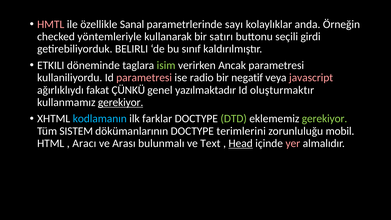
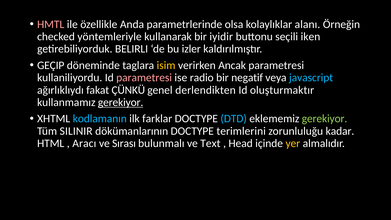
Sanal: Sanal -> Anda (132, 24)
sayı: sayı -> olsa (234, 24)
anda: anda -> alanı (307, 24)
satırı: satırı -> iyidir (221, 37)
girdi: girdi -> iken (310, 37)
sınıf: sınıf -> izler (191, 49)
ETKILI: ETKILI -> GEÇIP (51, 65)
isim colour: light green -> yellow (166, 65)
javascript colour: pink -> light blue (311, 78)
yazılmaktadır: yazılmaktadır -> derlendikten (206, 90)
DTD colour: light green -> light blue (234, 119)
SISTEM: SISTEM -> SILINIR (76, 131)
mobil: mobil -> kadar (340, 131)
Arası: Arası -> Sırası (124, 143)
Head underline: present -> none (241, 143)
yer colour: pink -> yellow (293, 143)
